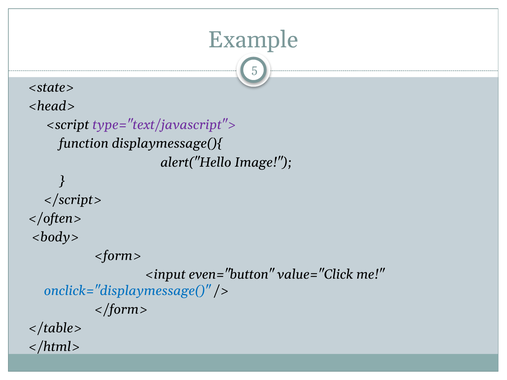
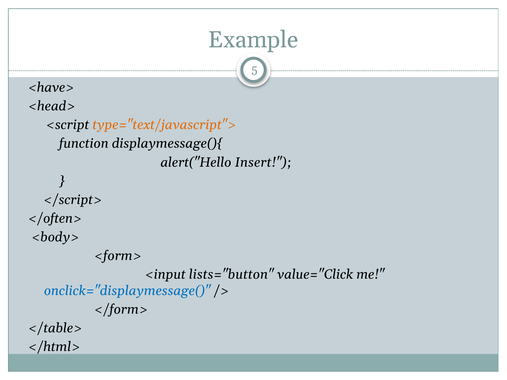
<state>: <state> -> <have> (51, 88)
type="text/javascript"> colour: purple -> orange (164, 125)
Image: Image -> Insert (263, 162)
even="button: even="button -> lists="button (231, 275)
